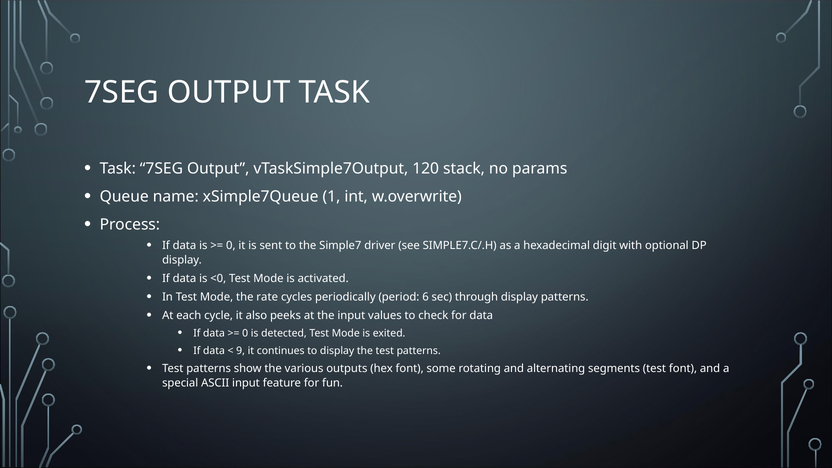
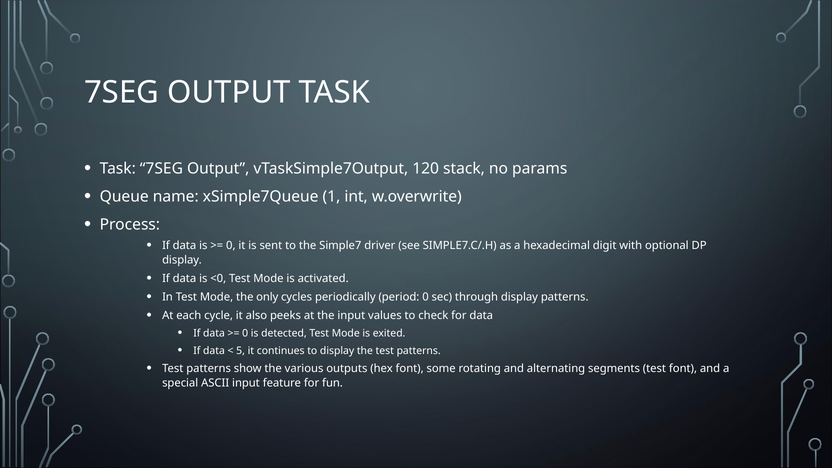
rate: rate -> only (267, 297)
period 6: 6 -> 0 (426, 297)
9: 9 -> 5 (241, 351)
